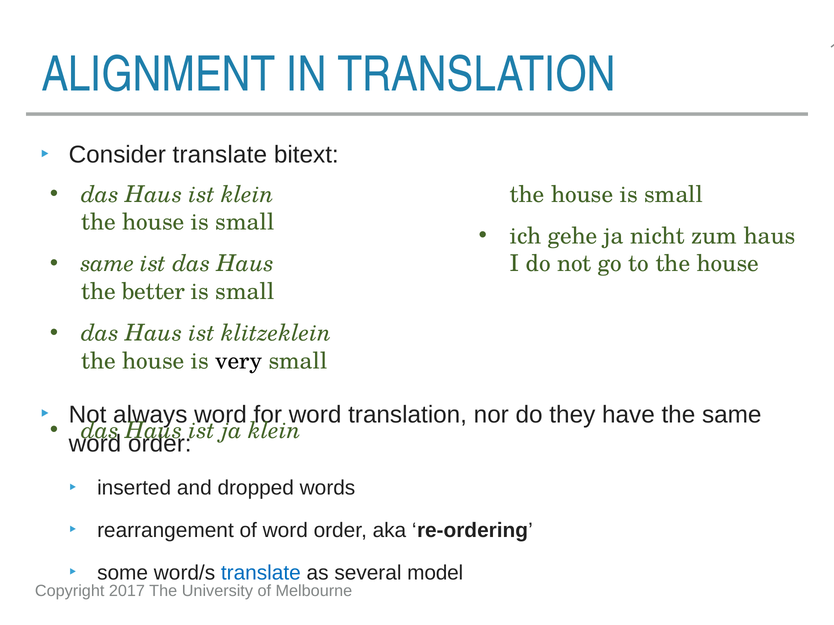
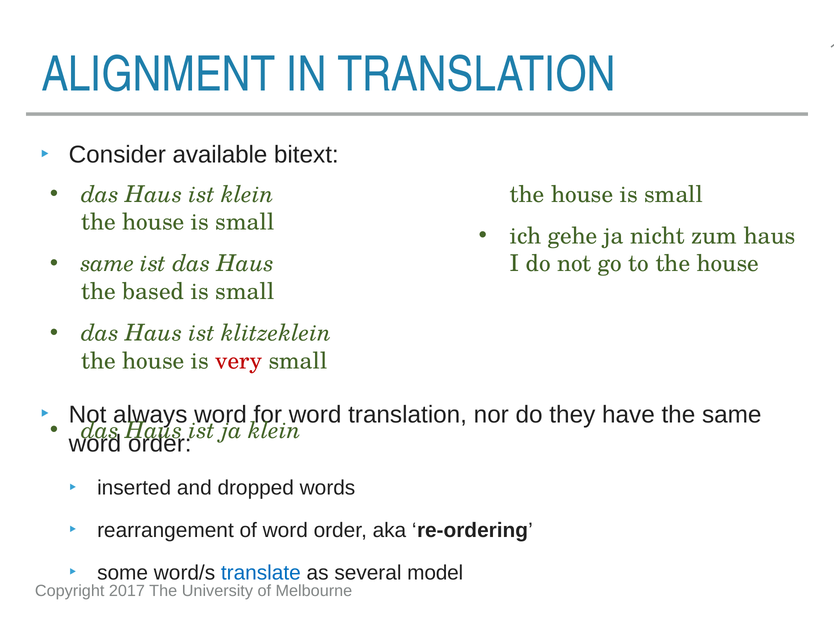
Consider translate: translate -> available (220, 155)
better: better -> based (153, 292)
very colour: black -> red (239, 361)
